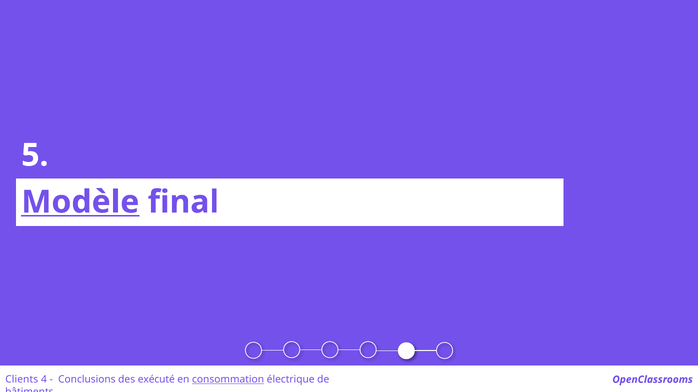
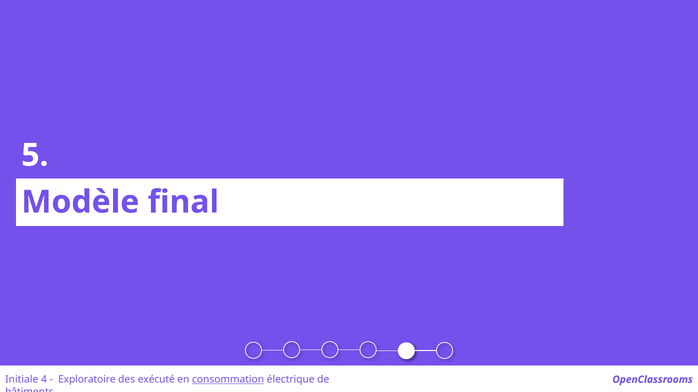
Modèle underline: present -> none (80, 202)
Clients: Clients -> Initiale (22, 380)
Conclusions: Conclusions -> Exploratoire (87, 380)
